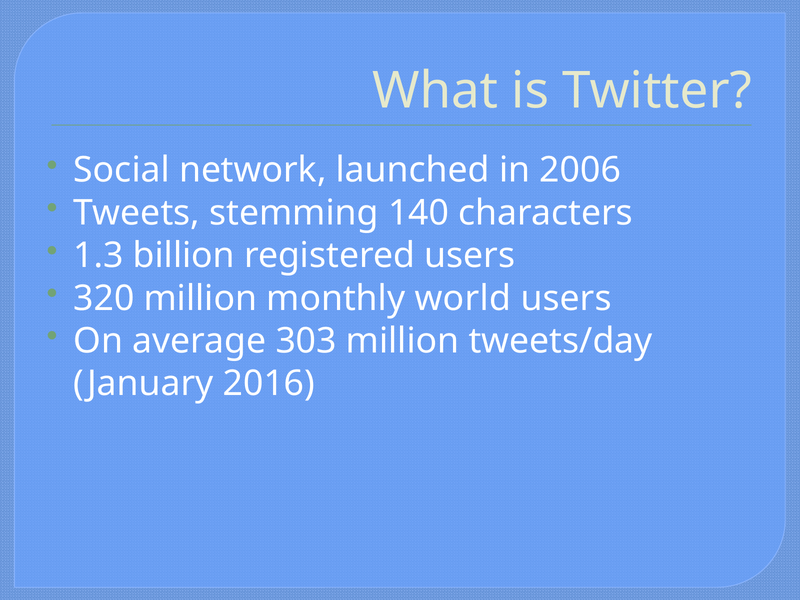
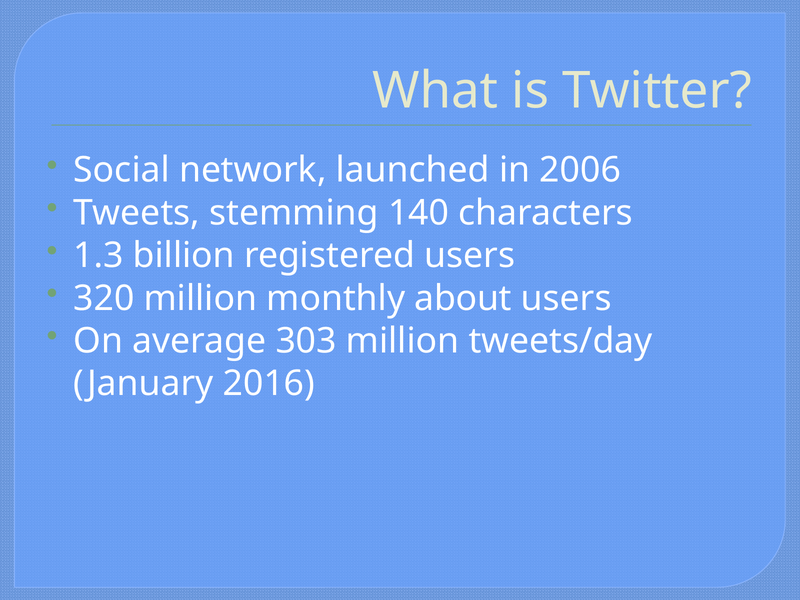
world: world -> about (463, 298)
